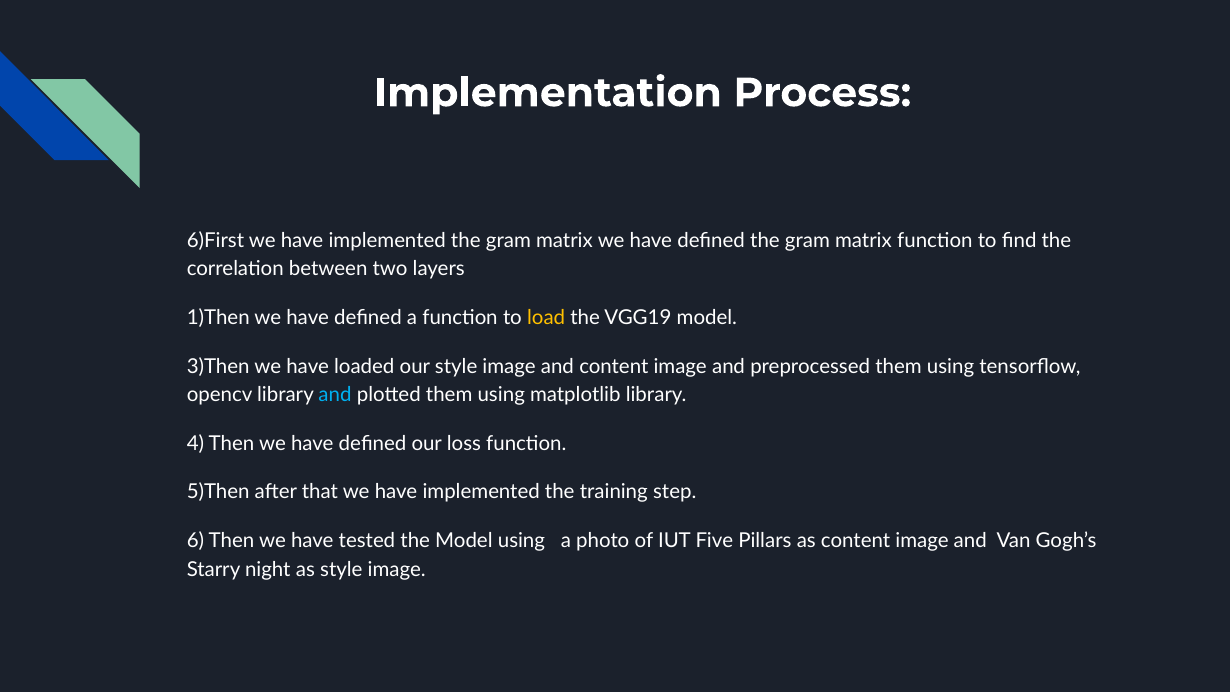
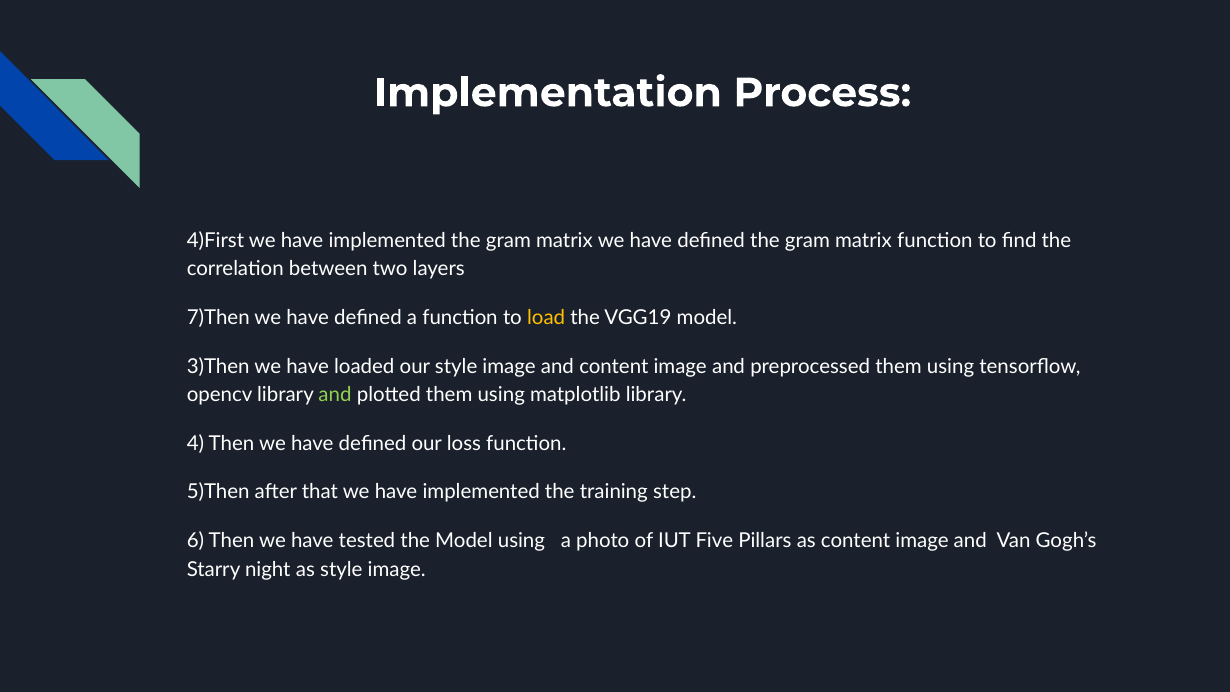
6)First: 6)First -> 4)First (215, 241)
1)Then: 1)Then -> 7)Then (218, 318)
and colour: light blue -> light green (335, 395)
